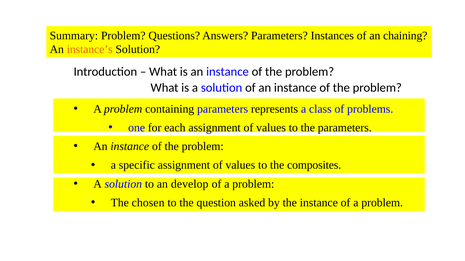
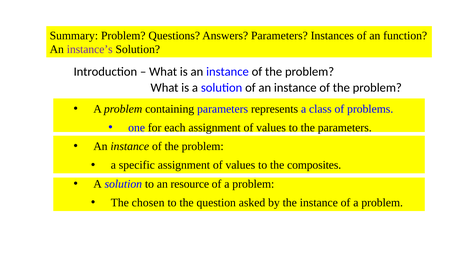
chaining: chaining -> function (405, 36)
instance’s colour: orange -> purple (90, 50)
develop: develop -> resource (190, 184)
